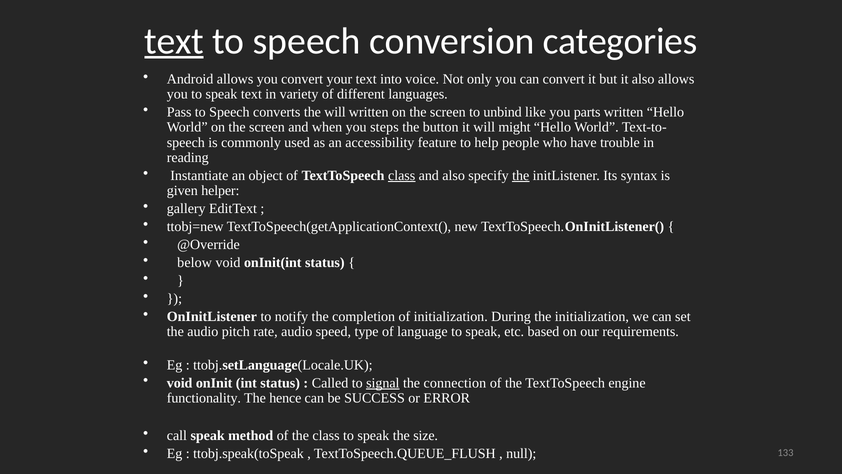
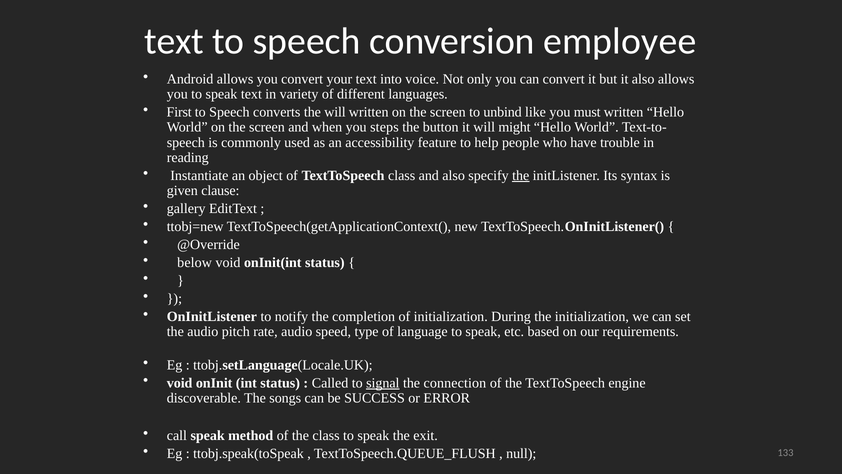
text underline: present -> none (174, 41)
categories: categories -> employee (620, 41)
Pass: Pass -> First (179, 112)
parts: parts -> must (587, 112)
class underline: present -> none (402, 175)
helper: helper -> clause (220, 191)
functionality: functionality -> discoverable (204, 398)
hence: hence -> songs (285, 398)
size: size -> exit (426, 435)
